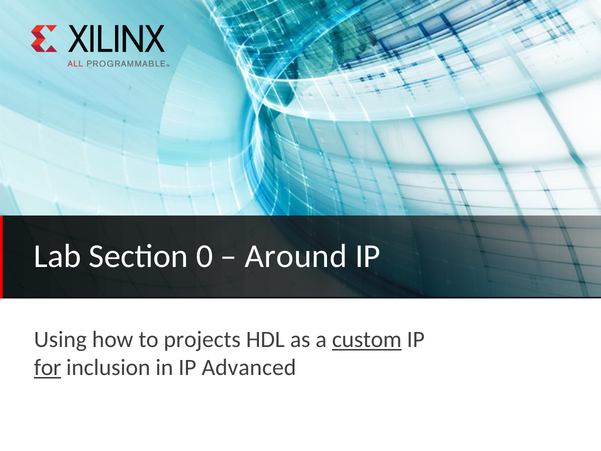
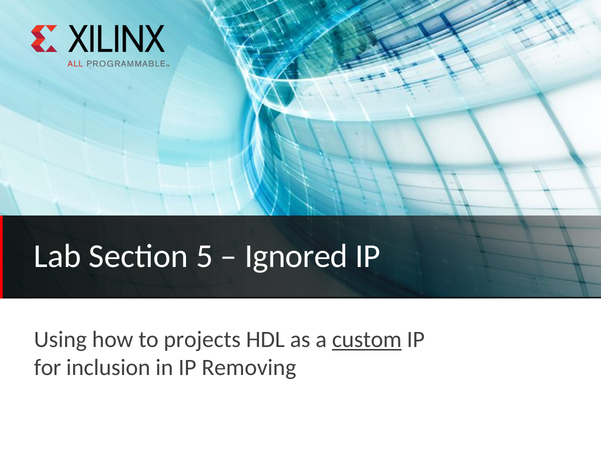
0: 0 -> 5 (204, 256)
Around: Around -> Ignored (296, 256)
for underline: present -> none (48, 368)
Advanced: Advanced -> Removing (249, 368)
